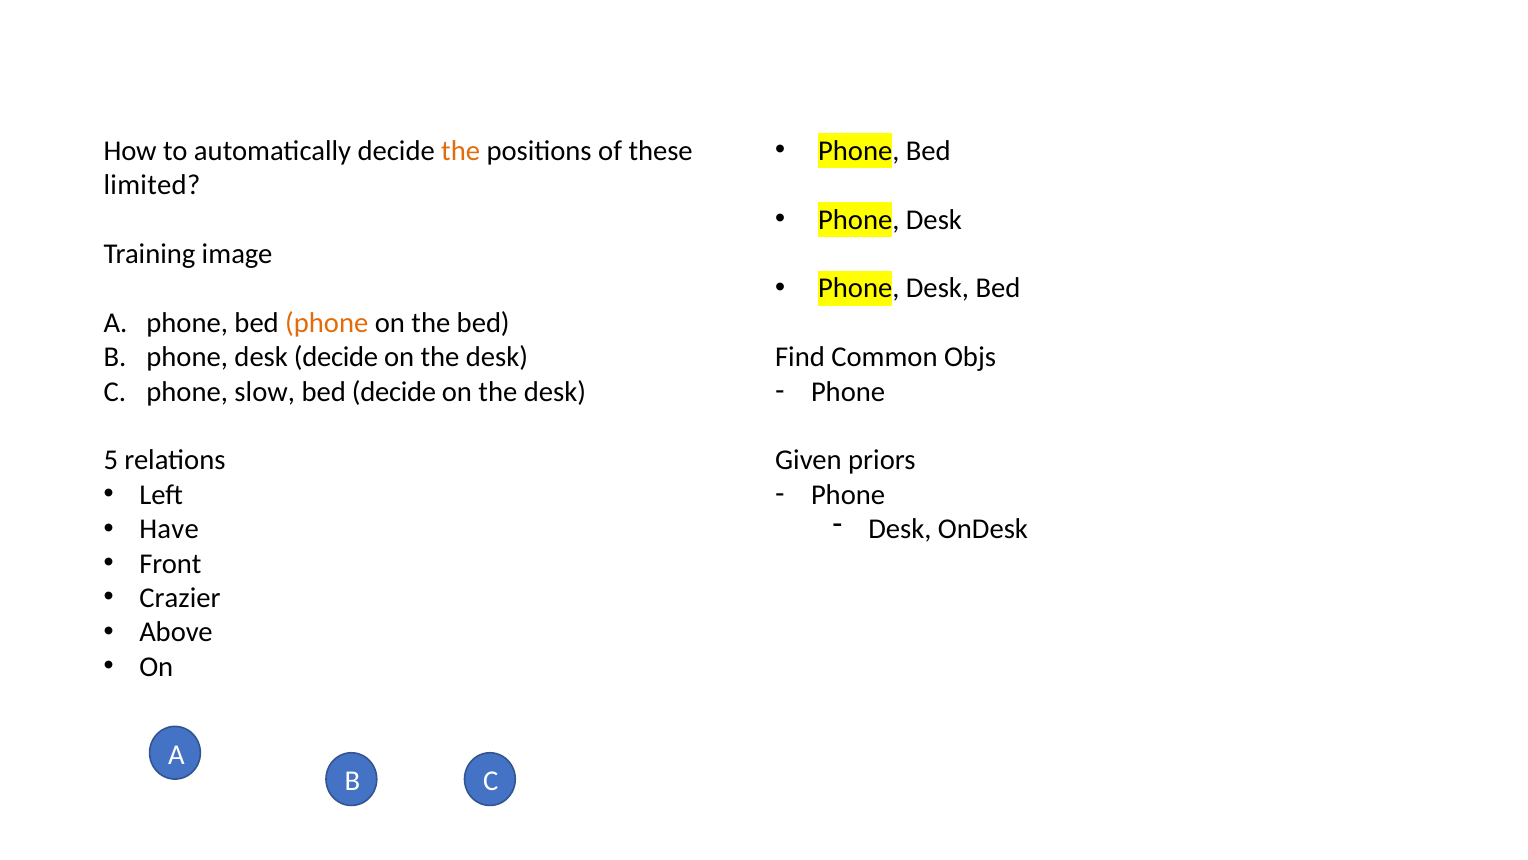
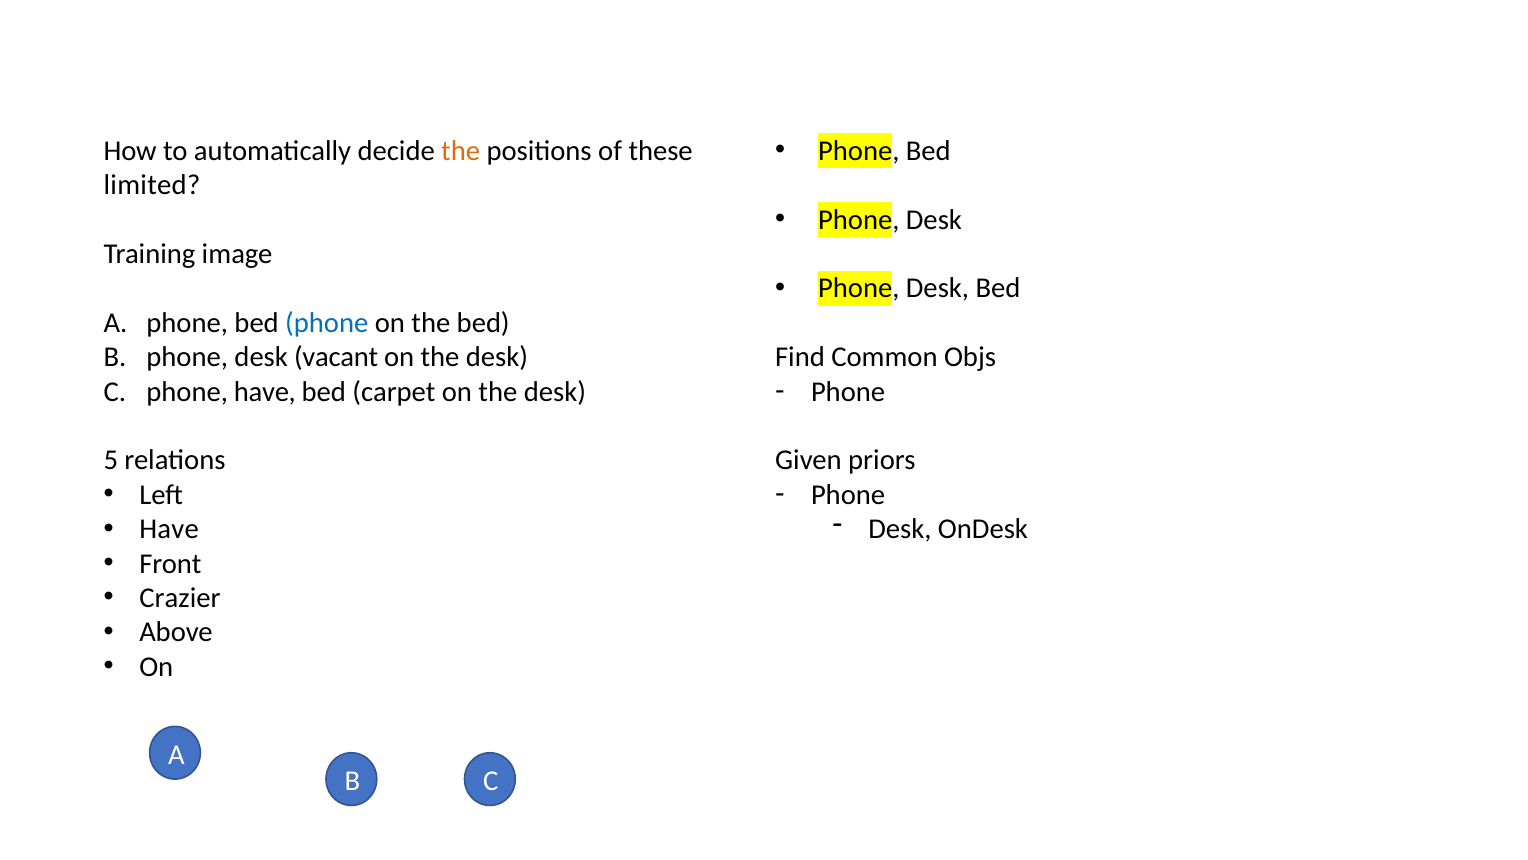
phone colour: orange -> blue (327, 323)
desk decide: decide -> vacant (336, 357)
phone slow: slow -> have (265, 391)
bed decide: decide -> carpet (394, 391)
